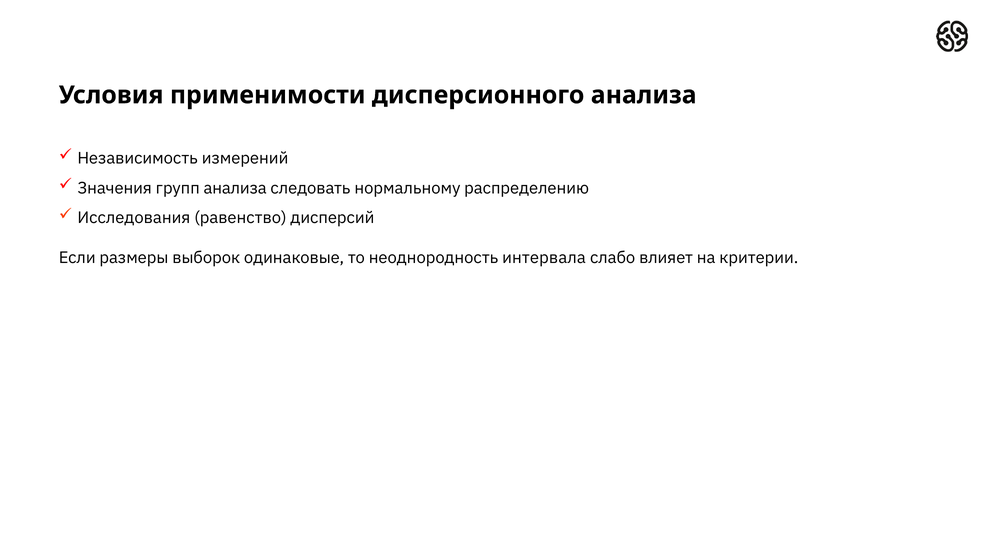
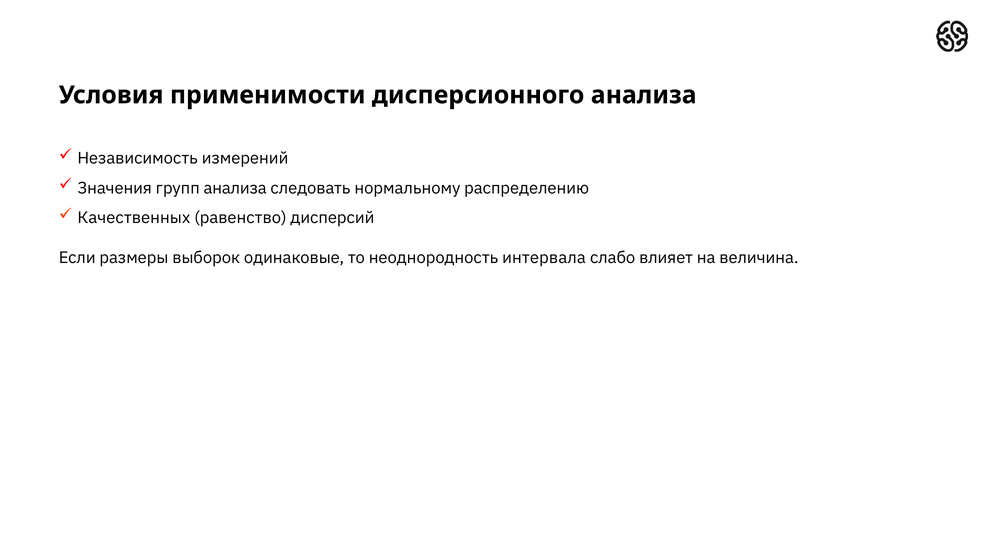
Исследования: Исследования -> Качественных (134, 218)
критерии: критерии -> величина (759, 258)
